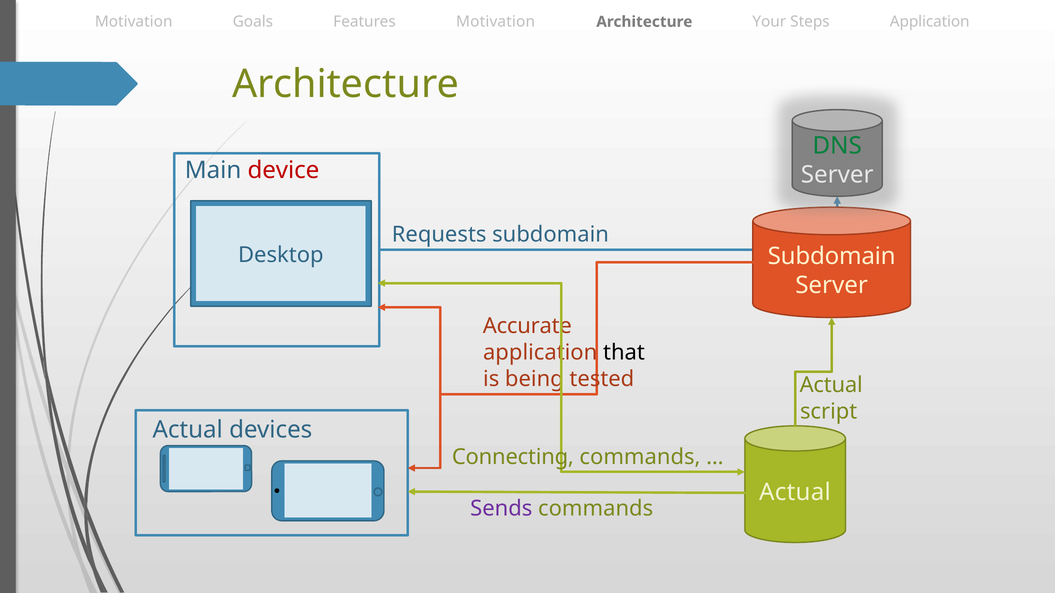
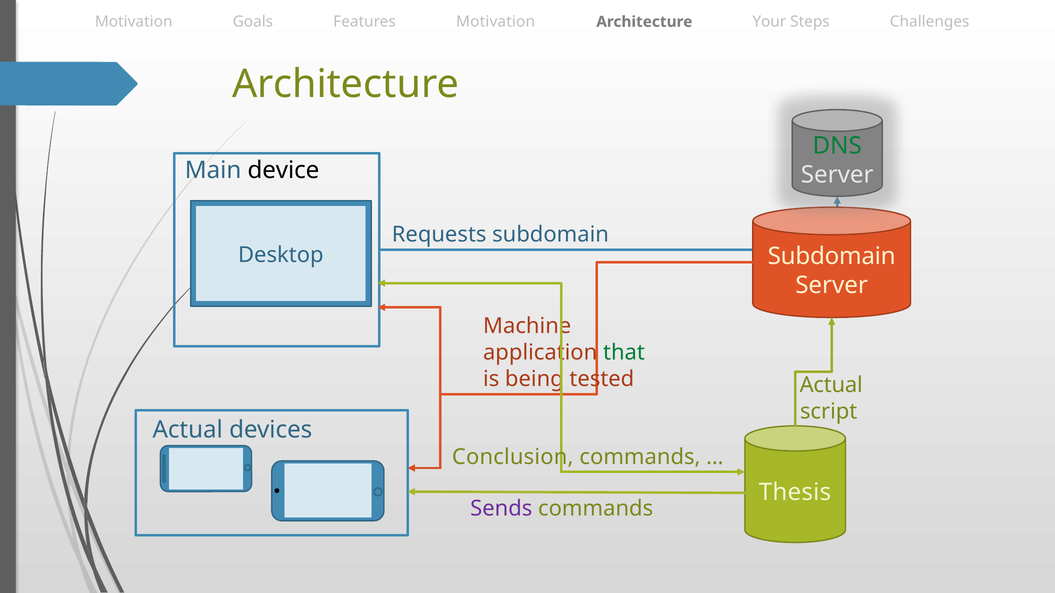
Steps Application: Application -> Challenges (930, 22)
device colour: red -> black (283, 170)
Accurate: Accurate -> Machine (527, 326)
that colour: black -> green (624, 353)
Connecting: Connecting -> Conclusion (513, 457)
Actual: Actual -> Thesis (795, 492)
